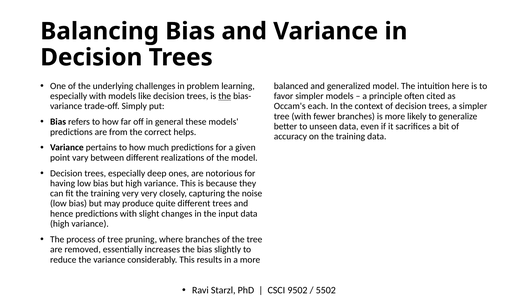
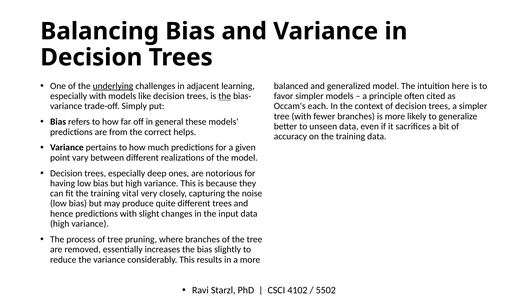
underlying underline: none -> present (113, 86)
problem: problem -> adjacent (203, 86)
training very: very -> vital (130, 193)
9502: 9502 -> 4102 (297, 290)
